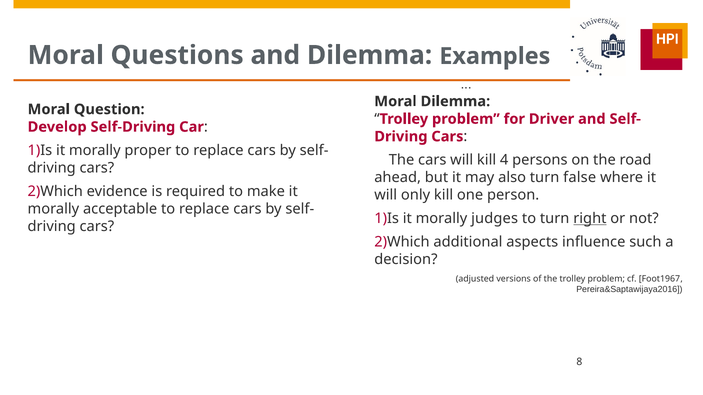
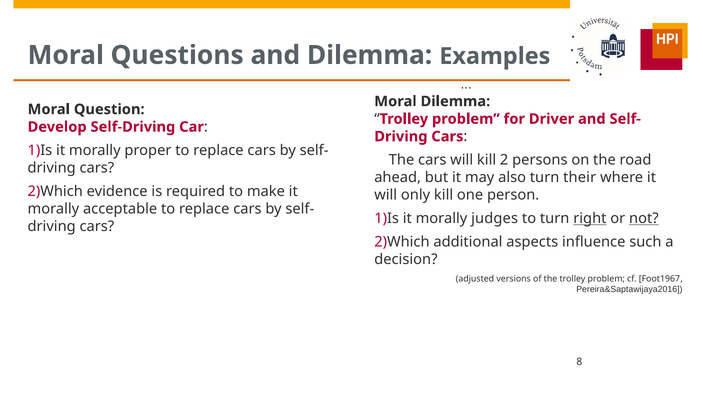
4: 4 -> 2 (504, 160)
false: false -> their (580, 178)
not underline: none -> present (644, 219)
